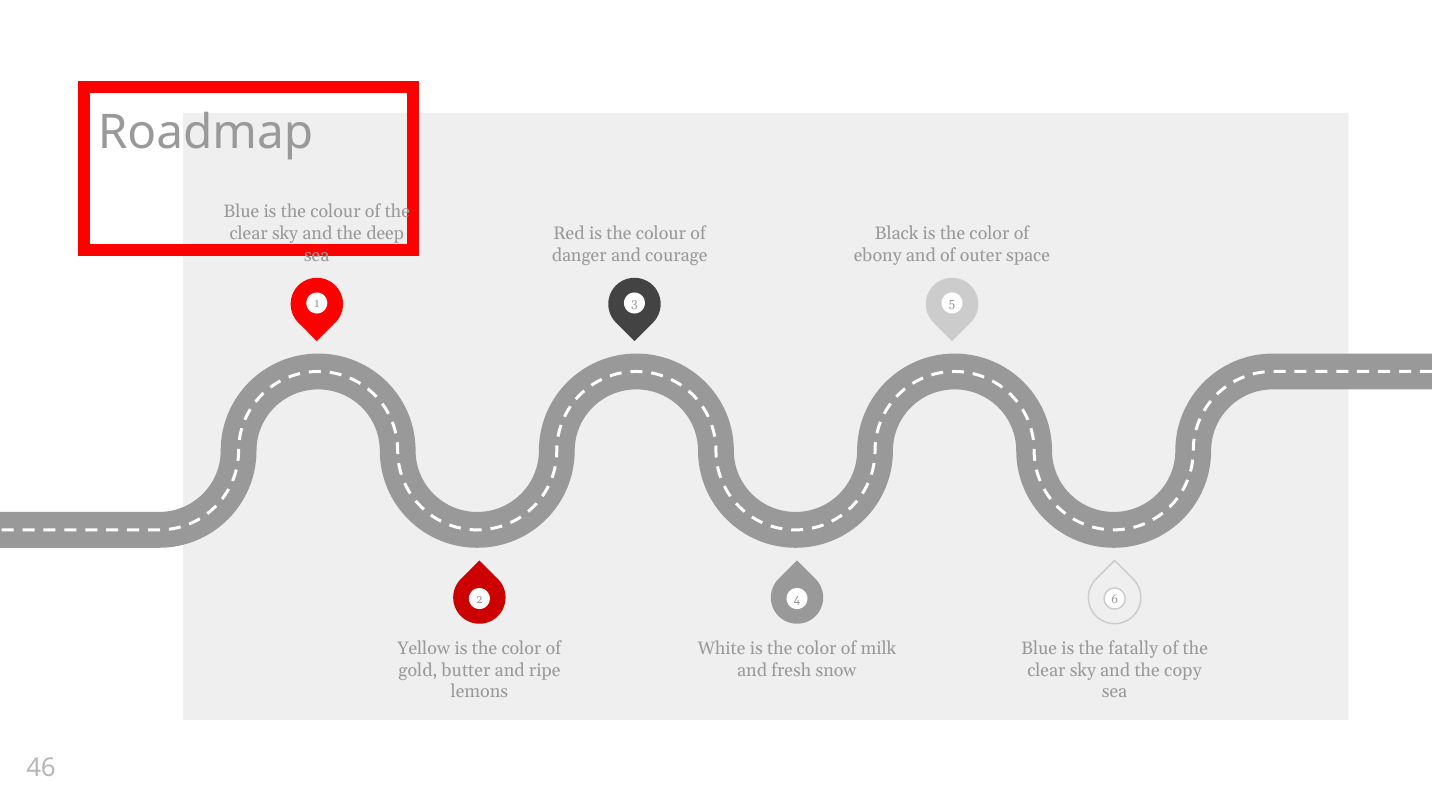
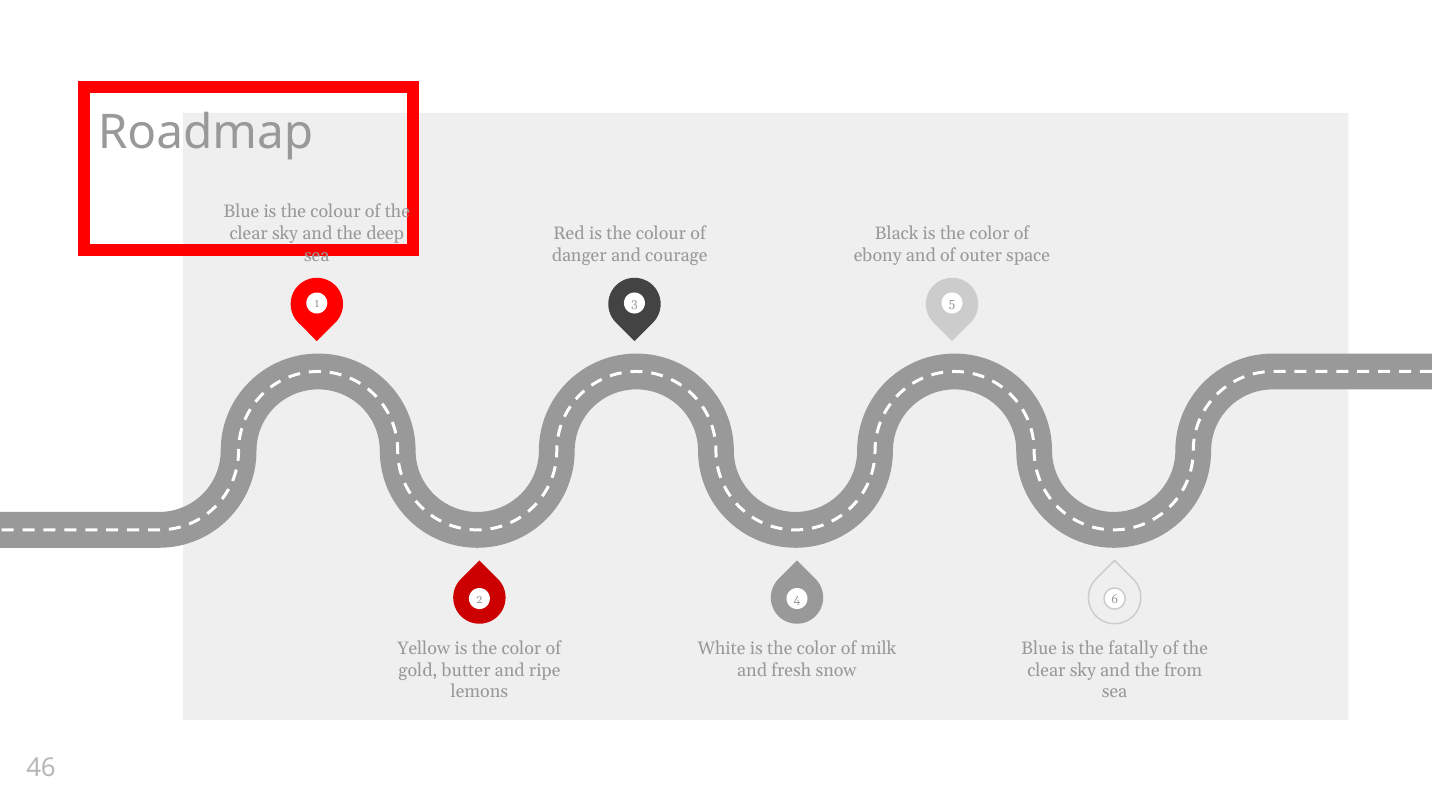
copy: copy -> from (1183, 670)
